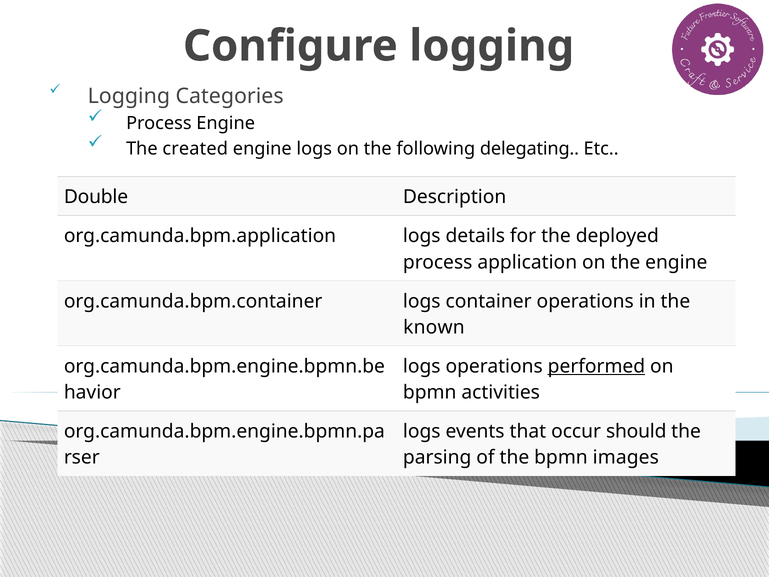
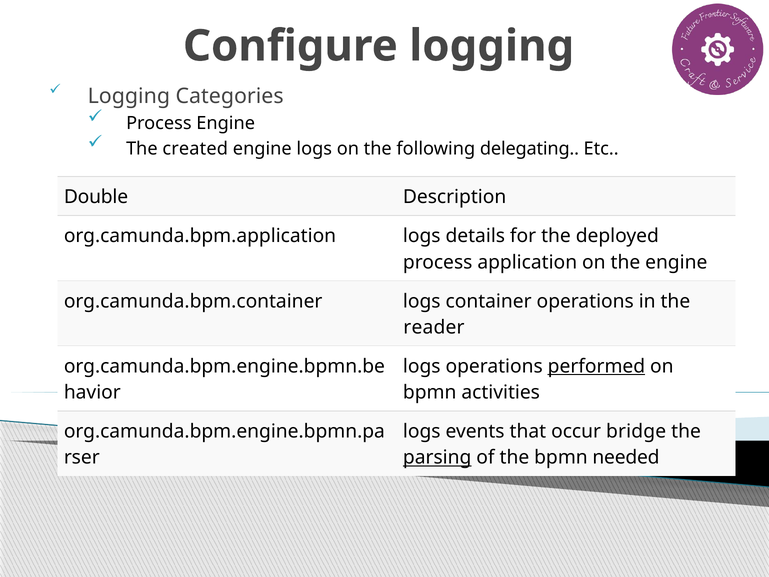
known: known -> reader (434, 327)
should: should -> bridge (636, 431)
parsing underline: none -> present (437, 457)
images: images -> needed (626, 457)
